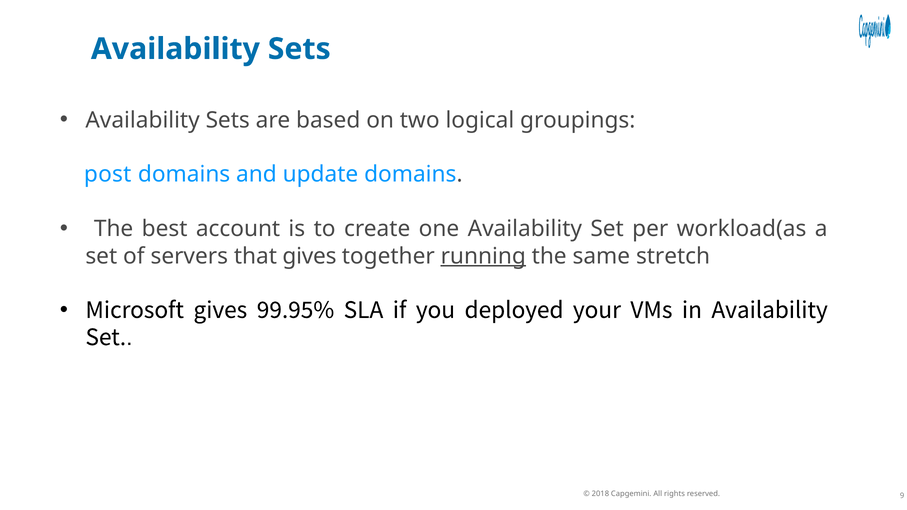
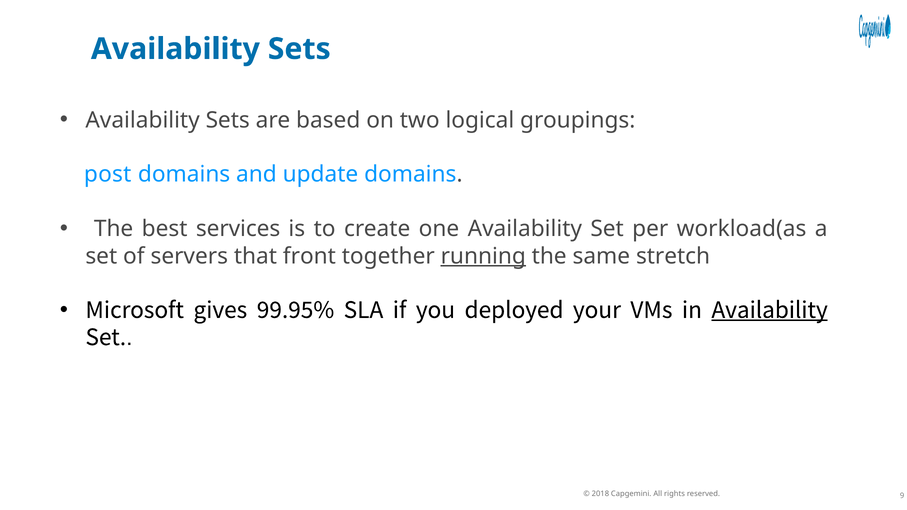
account: account -> services (238, 229)
that gives: gives -> front (309, 256)
Availability underline: none -> present (770, 311)
